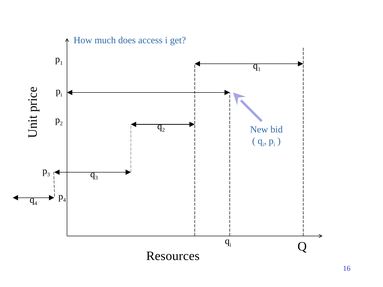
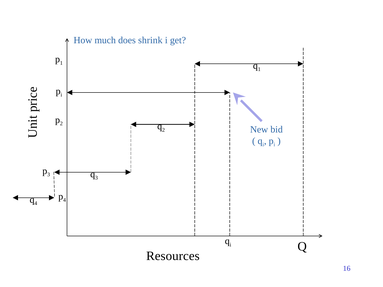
access: access -> shrink (150, 40)
